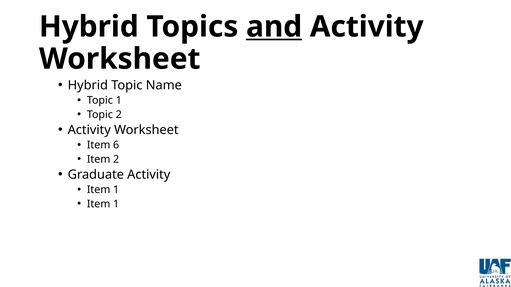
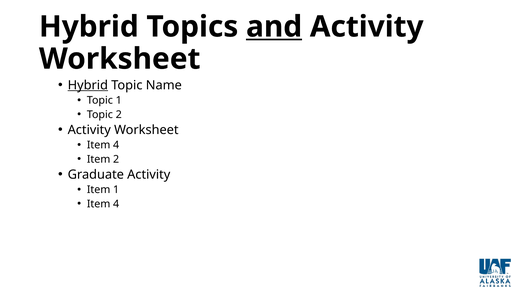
Hybrid underline: none -> present (88, 85)
6: 6 -> 4 (116, 145)
1: 1 -> 4 (116, 204)
